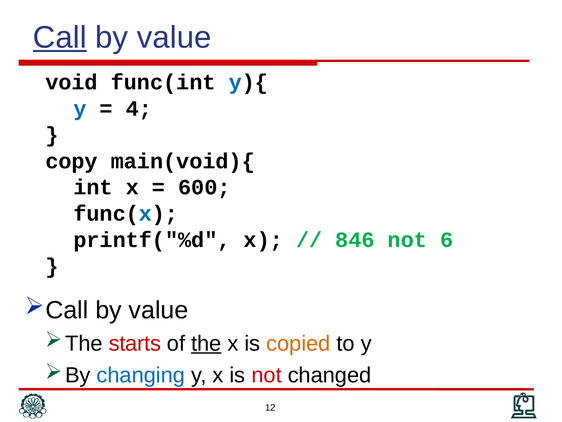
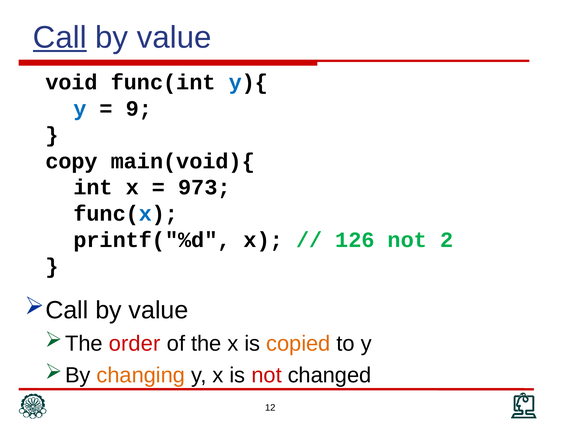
4: 4 -> 9 (139, 108)
600: 600 -> 973 (204, 187)
846: 846 -> 126 (355, 240)
6: 6 -> 2 (447, 240)
starts: starts -> order (135, 343)
the underline: present -> none (206, 343)
changing colour: blue -> orange (141, 375)
